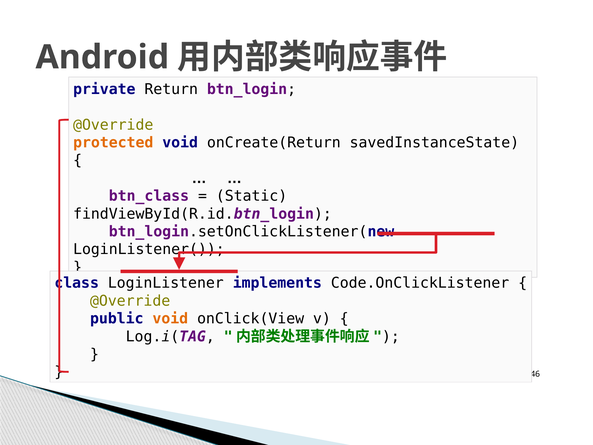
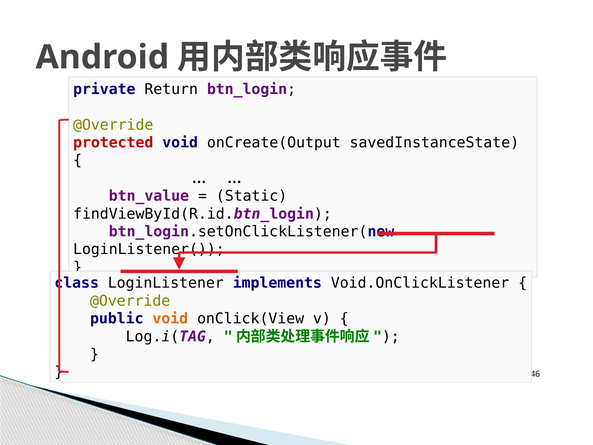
protected colour: orange -> red (113, 143)
onCreate(Return: onCreate(Return -> onCreate(Output (274, 143)
btn_class: btn_class -> btn_value (149, 196)
Code.OnClickListener: Code.OnClickListener -> Void.OnClickListener (420, 283)
